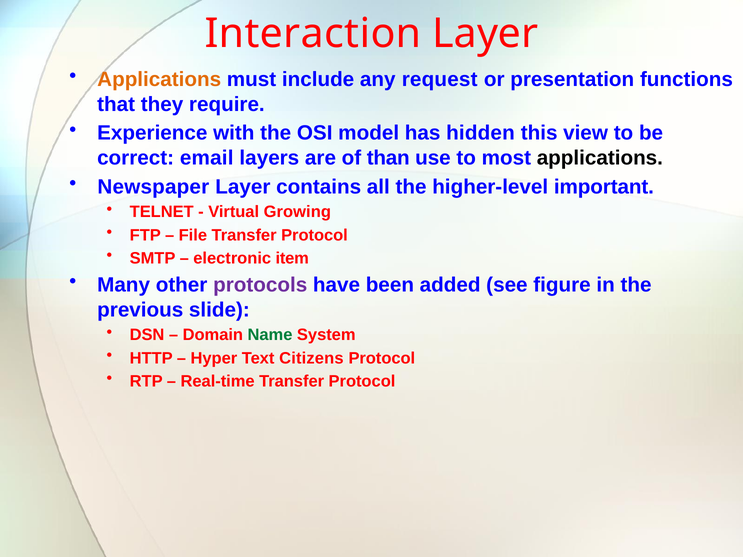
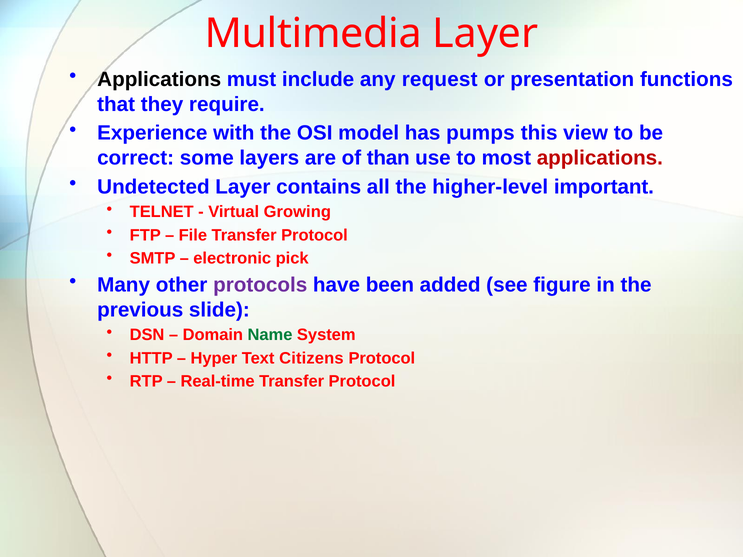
Interaction: Interaction -> Multimedia (313, 34)
Applications colour: orange -> black (159, 79)
hidden: hidden -> pumps (480, 133)
email: email -> some (207, 158)
applications colour: black -> red (600, 158)
Newspaper: Newspaper -> Undetected (153, 187)
item: item -> pick (292, 258)
